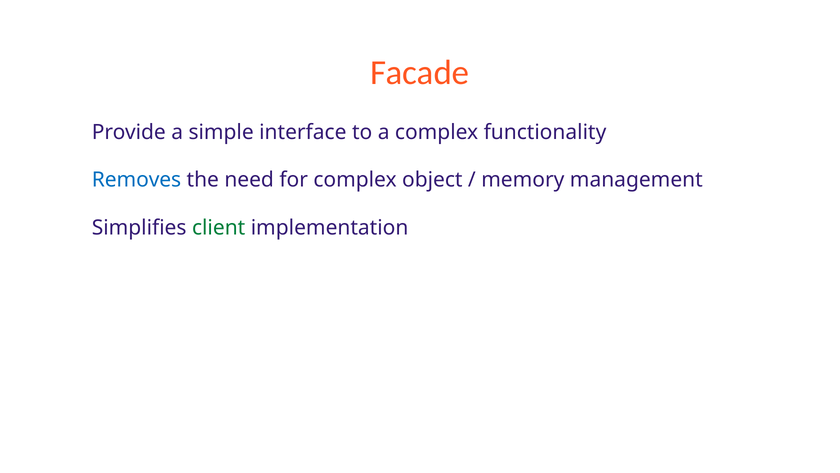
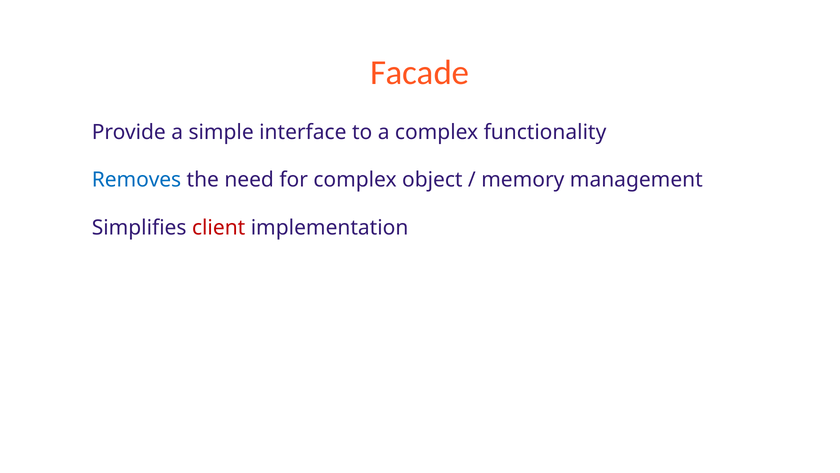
client colour: green -> red (219, 227)
